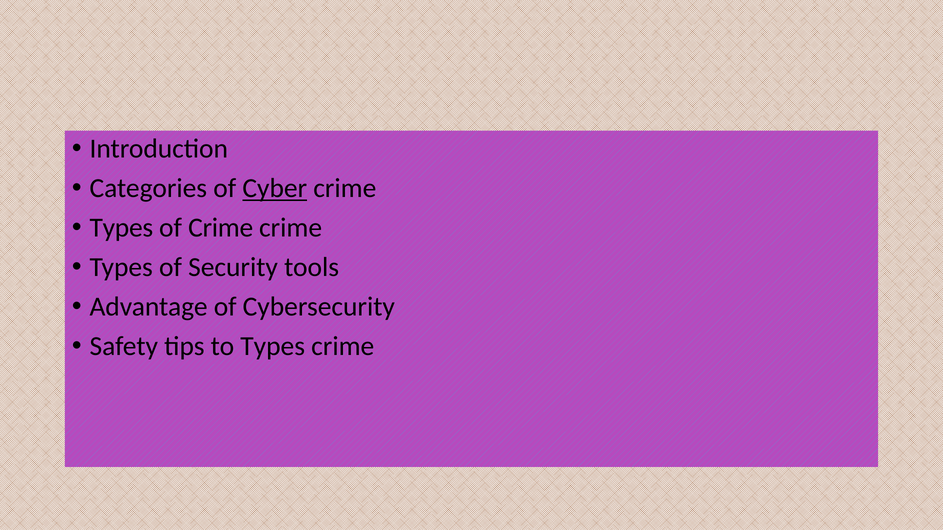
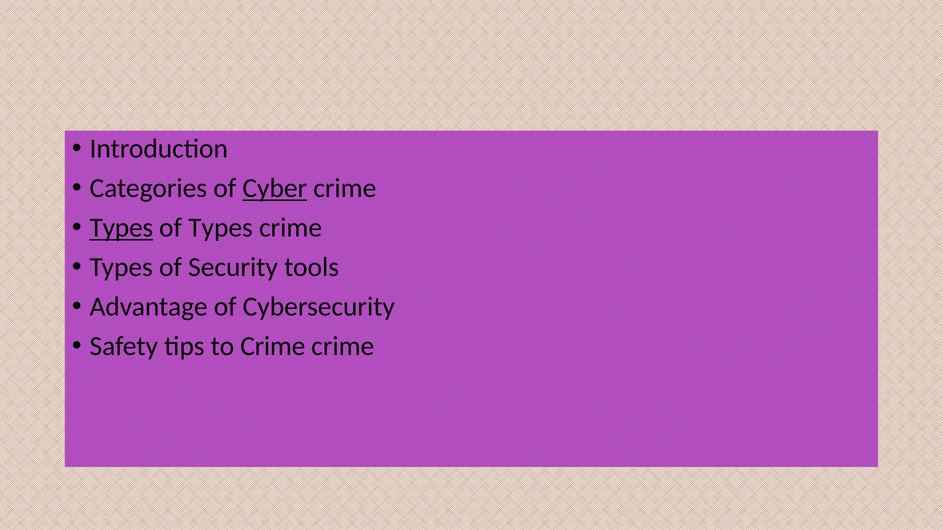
Types underline: none -> present (121, 228)
of Crime: Crime -> Types (221, 228)
to Types: Types -> Crime (273, 347)
